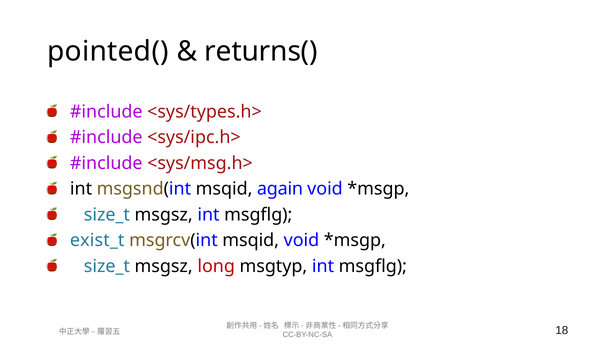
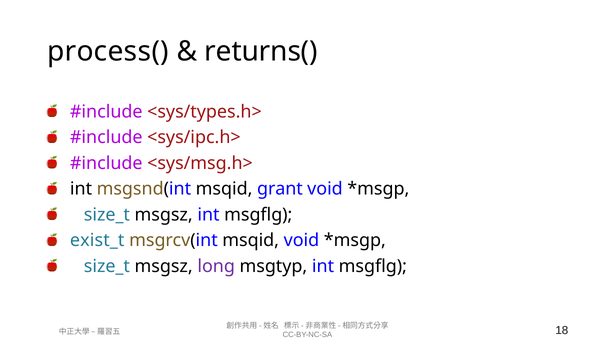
pointed(: pointed( -> process( (108, 52)
again: again -> grant (280, 189)
long colour: red -> purple (216, 266)
